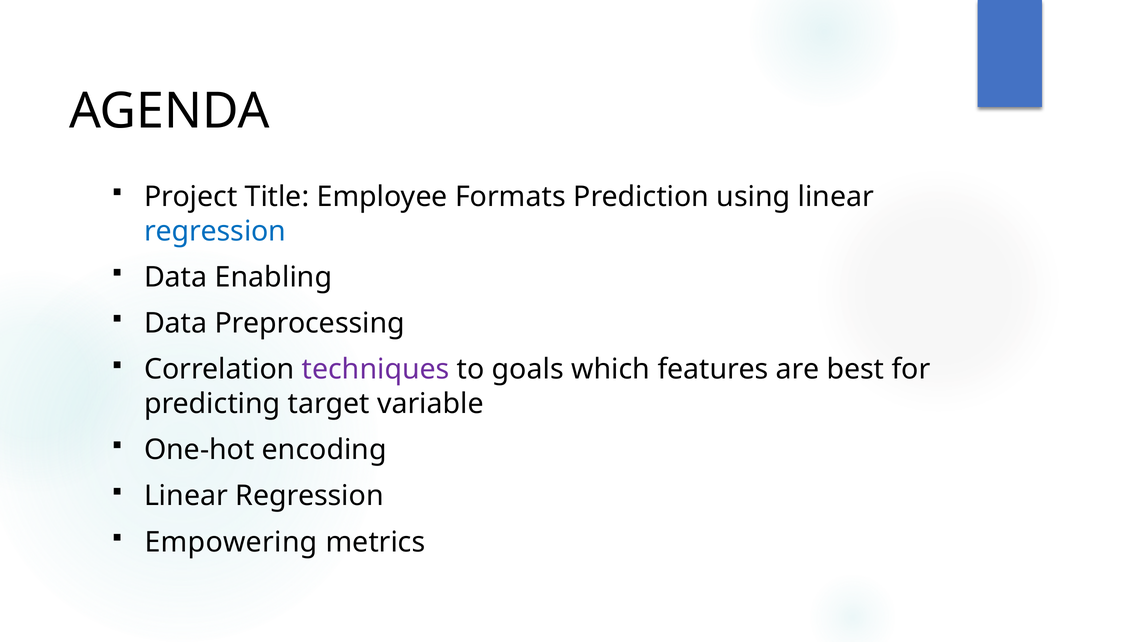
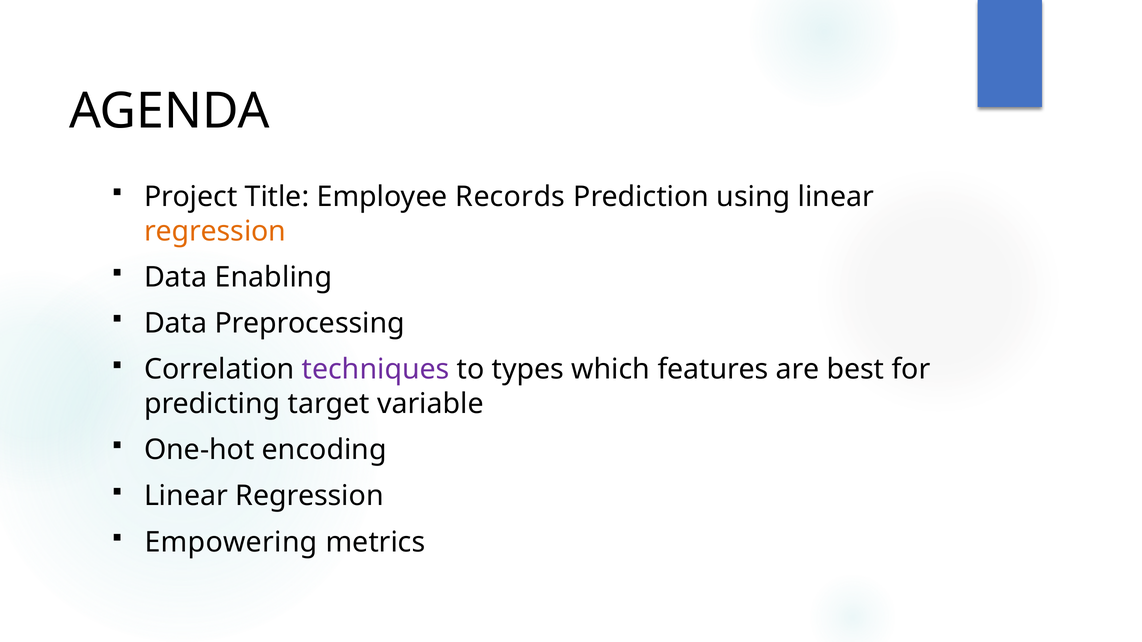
Formats: Formats -> Records (510, 197)
regression colour: blue -> orange (215, 231)
goals: goals -> types (528, 370)
